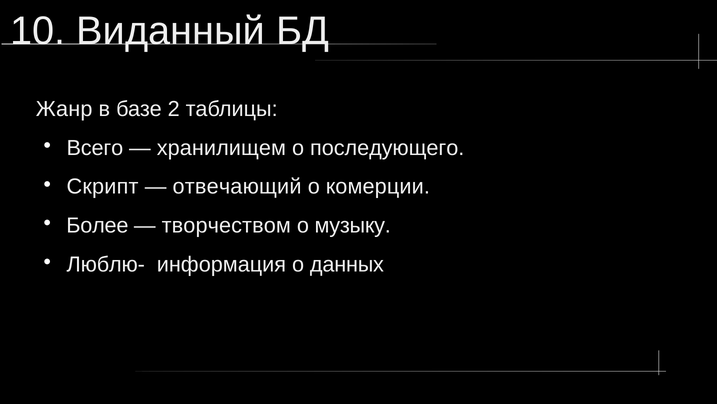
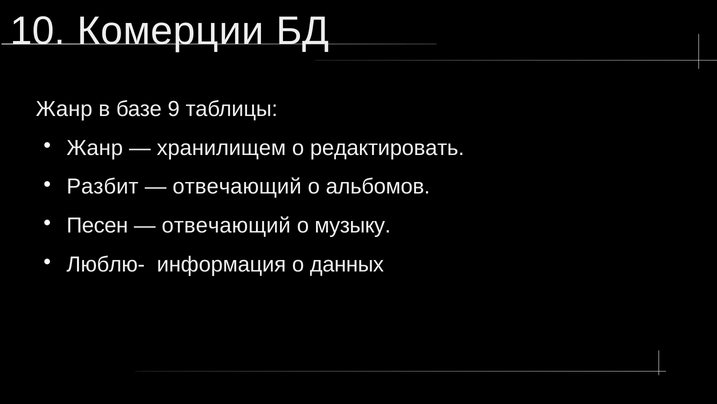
Виданный: Виданный -> Комерции (171, 31)
2: 2 -> 9 (174, 109)
Всего: Всего -> Жанр (95, 148)
последующего: последующего -> редактировать (387, 148)
Скрипт: Скрипт -> Разбит (103, 187)
комерции: комерции -> альбомов (378, 187)
Более: Более -> Песен (97, 225)
творчеством: творчеством -> отвечающий (226, 225)
